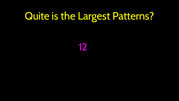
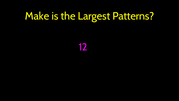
Quite: Quite -> Make (37, 16)
